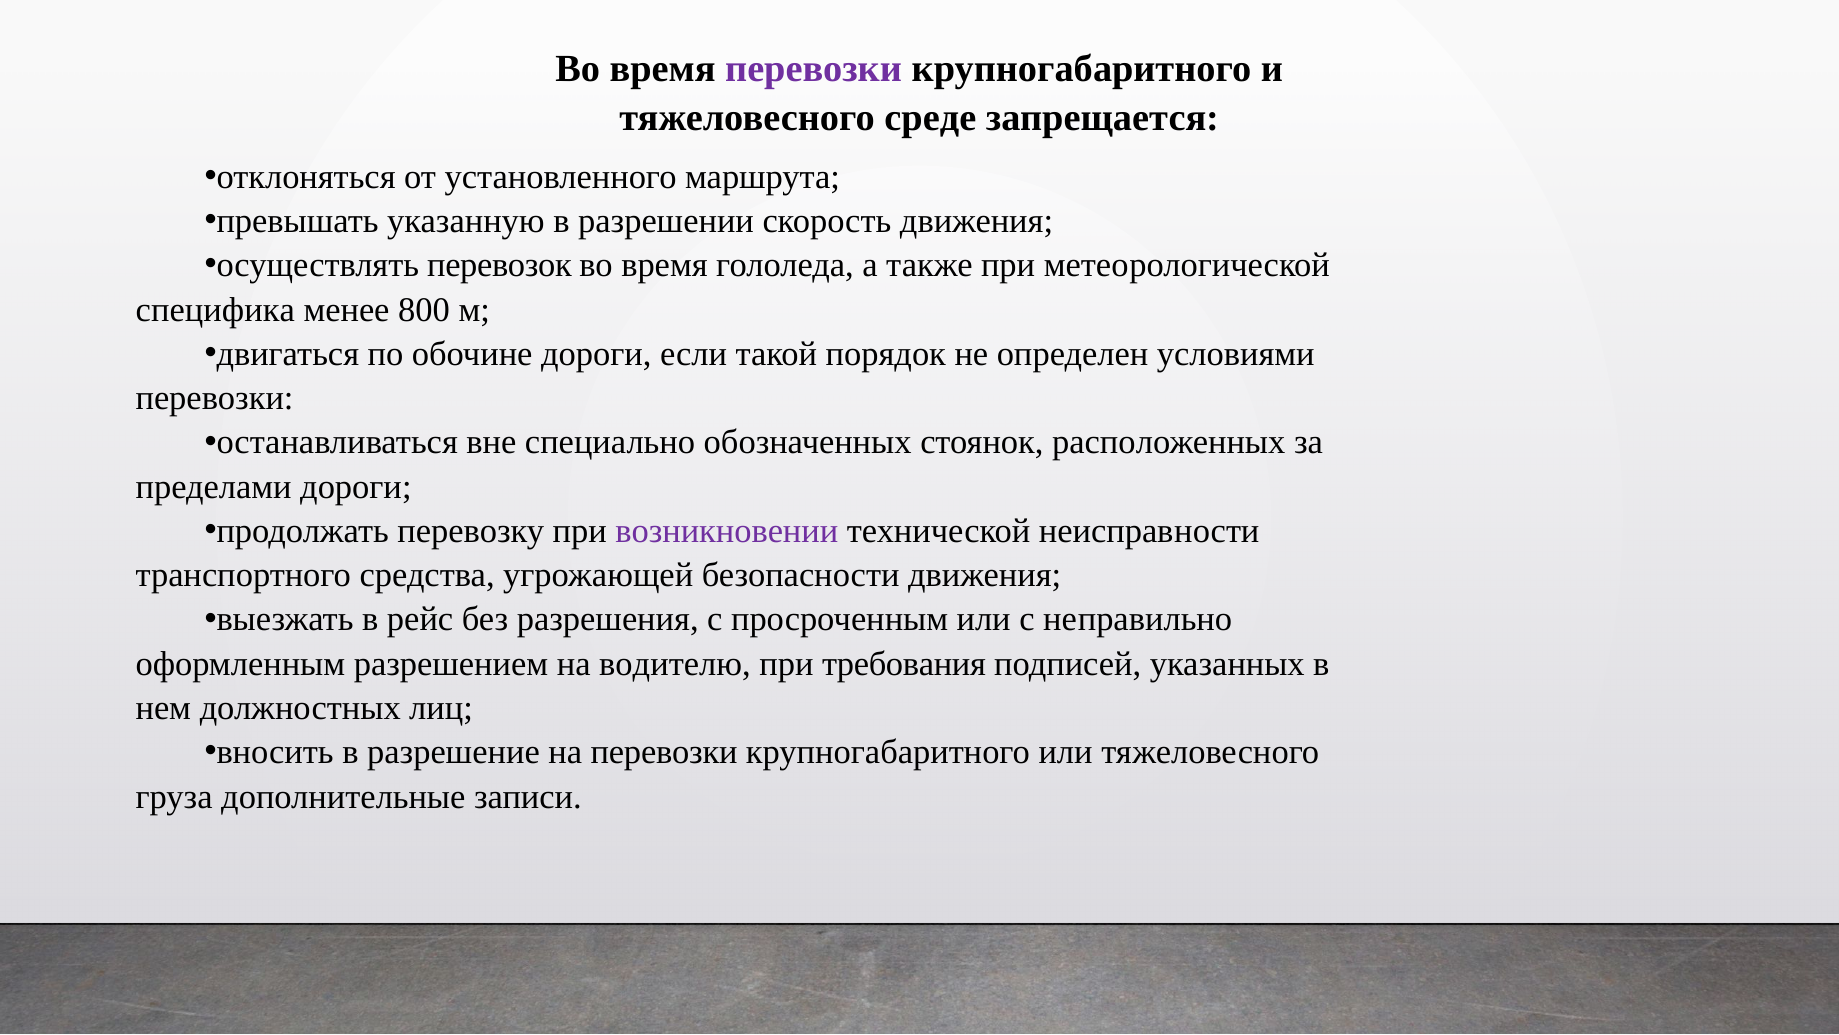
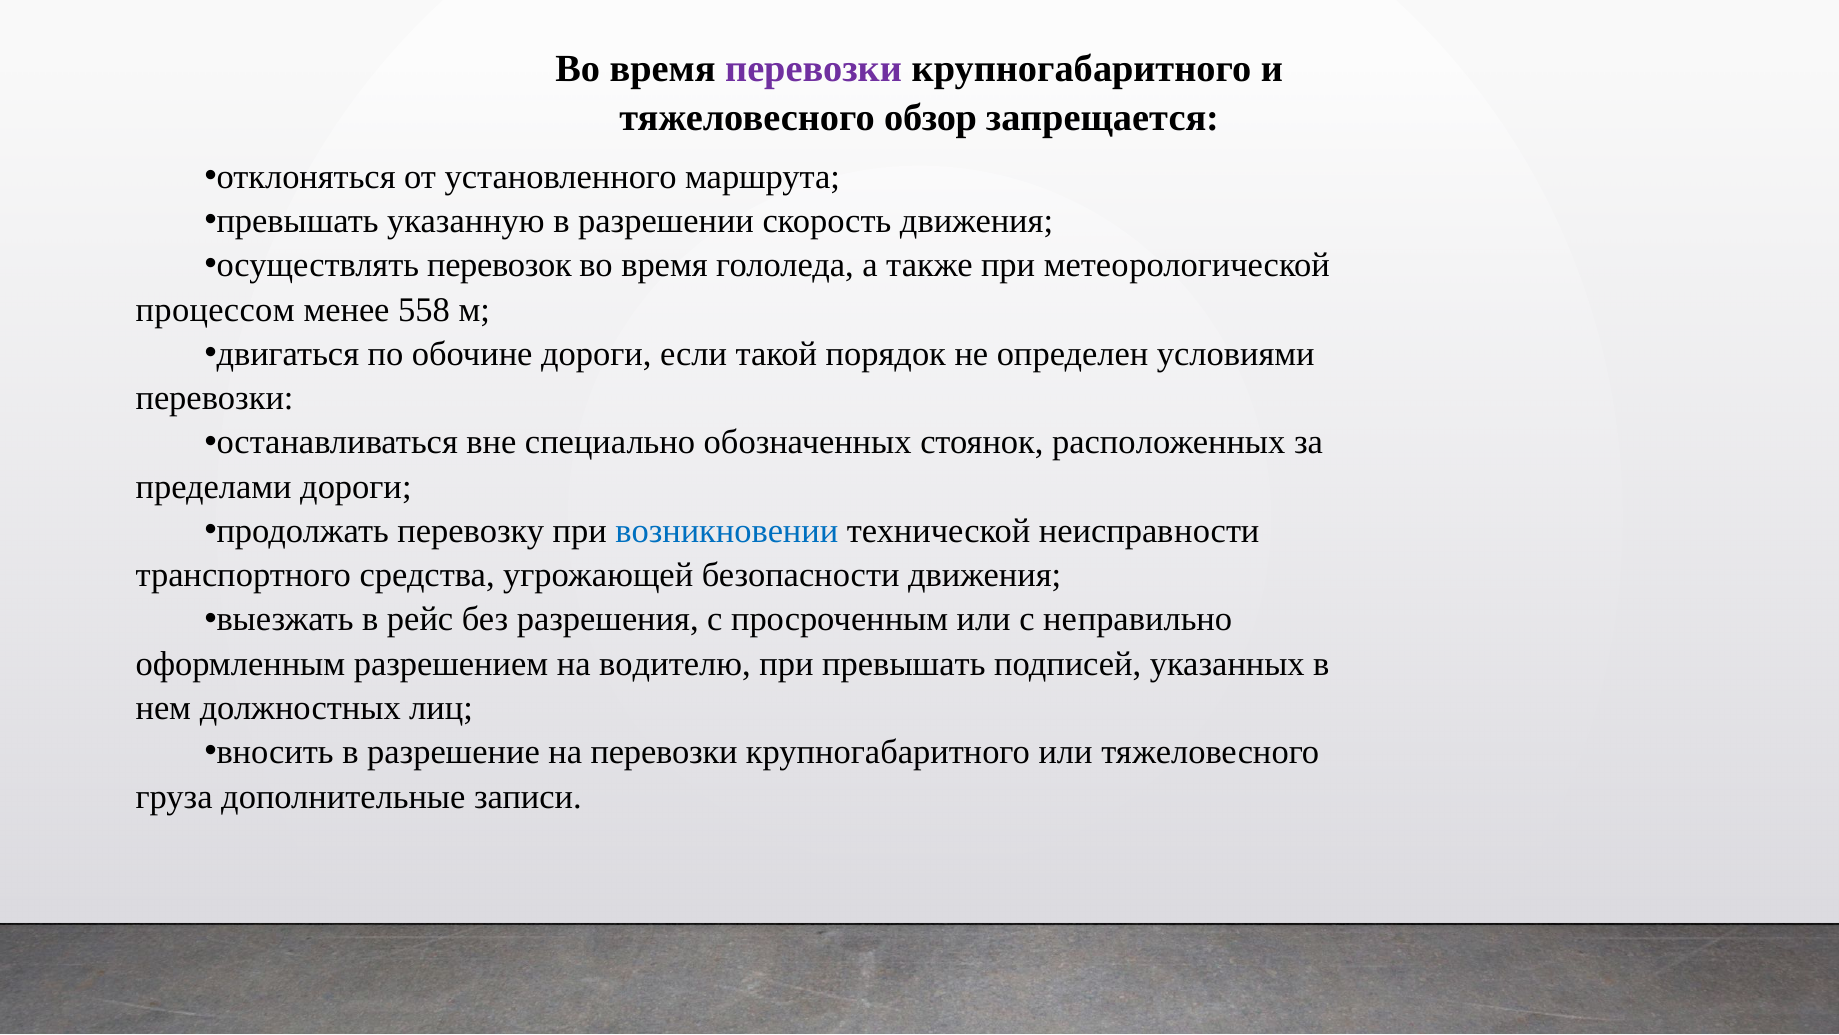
среде: среде -> обзор (931, 118)
специфика: специфика -> процессом (215, 309)
800: 800 -> 558 (424, 309)
возникновении colour: purple -> blue (727, 531)
при требования: требования -> превышать (904, 664)
